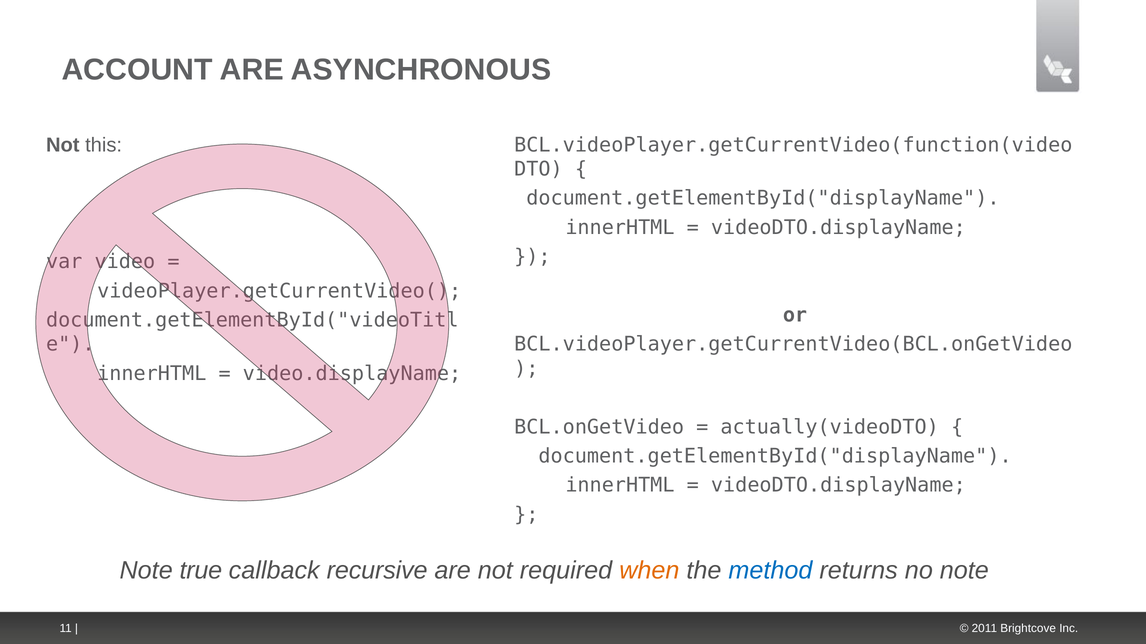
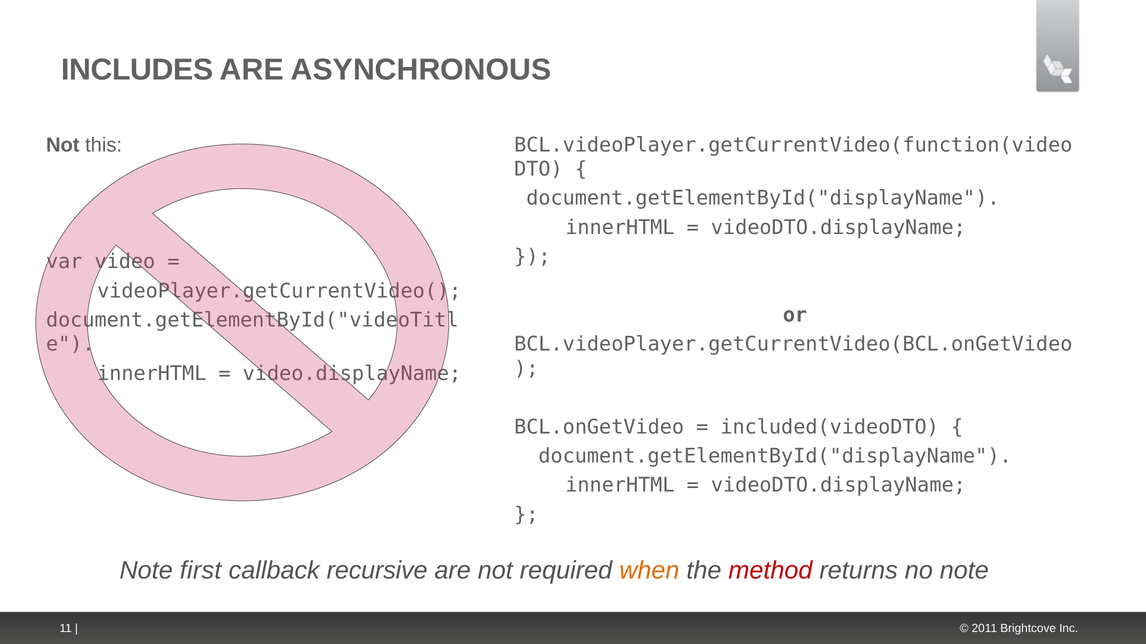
ACCOUNT: ACCOUNT -> INCLUDES (137, 70)
actually(videoDTO: actually(videoDTO -> included(videoDTO (830, 427)
true: true -> first (201, 571)
method colour: blue -> red (770, 571)
